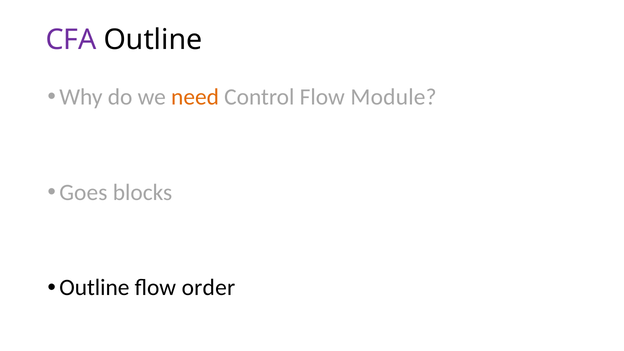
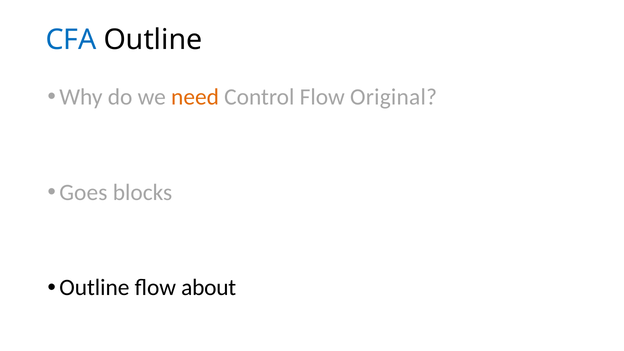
CFA colour: purple -> blue (71, 40)
Module: Module -> Original (394, 97)
order: order -> about (209, 288)
